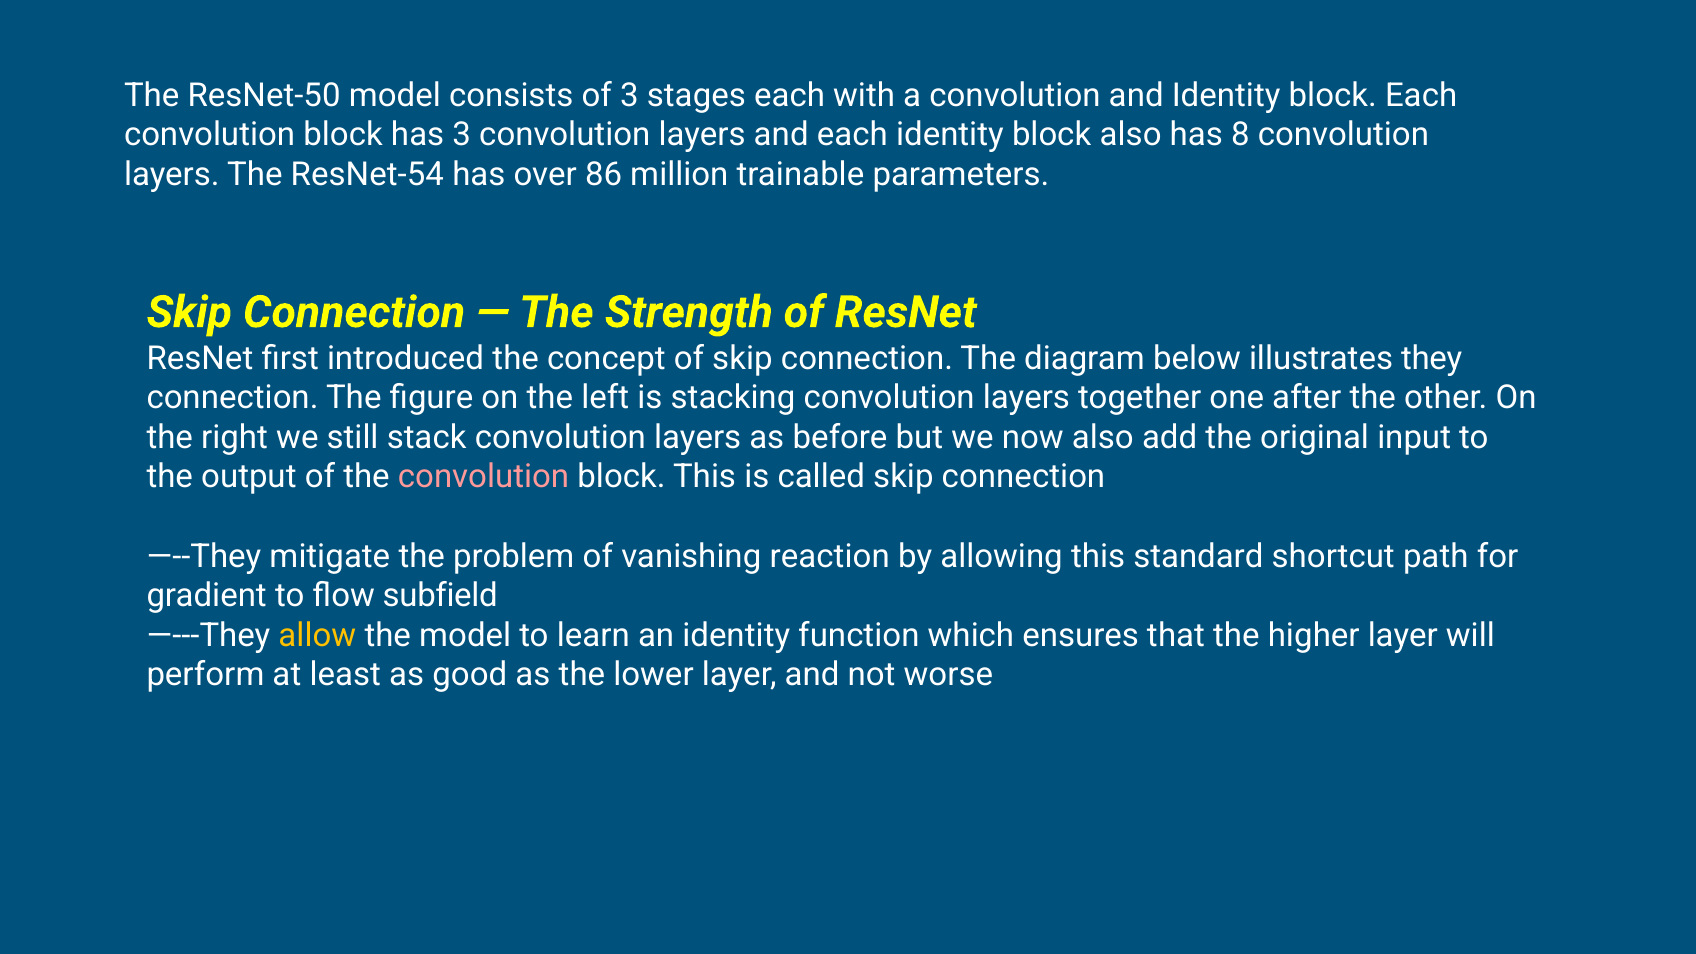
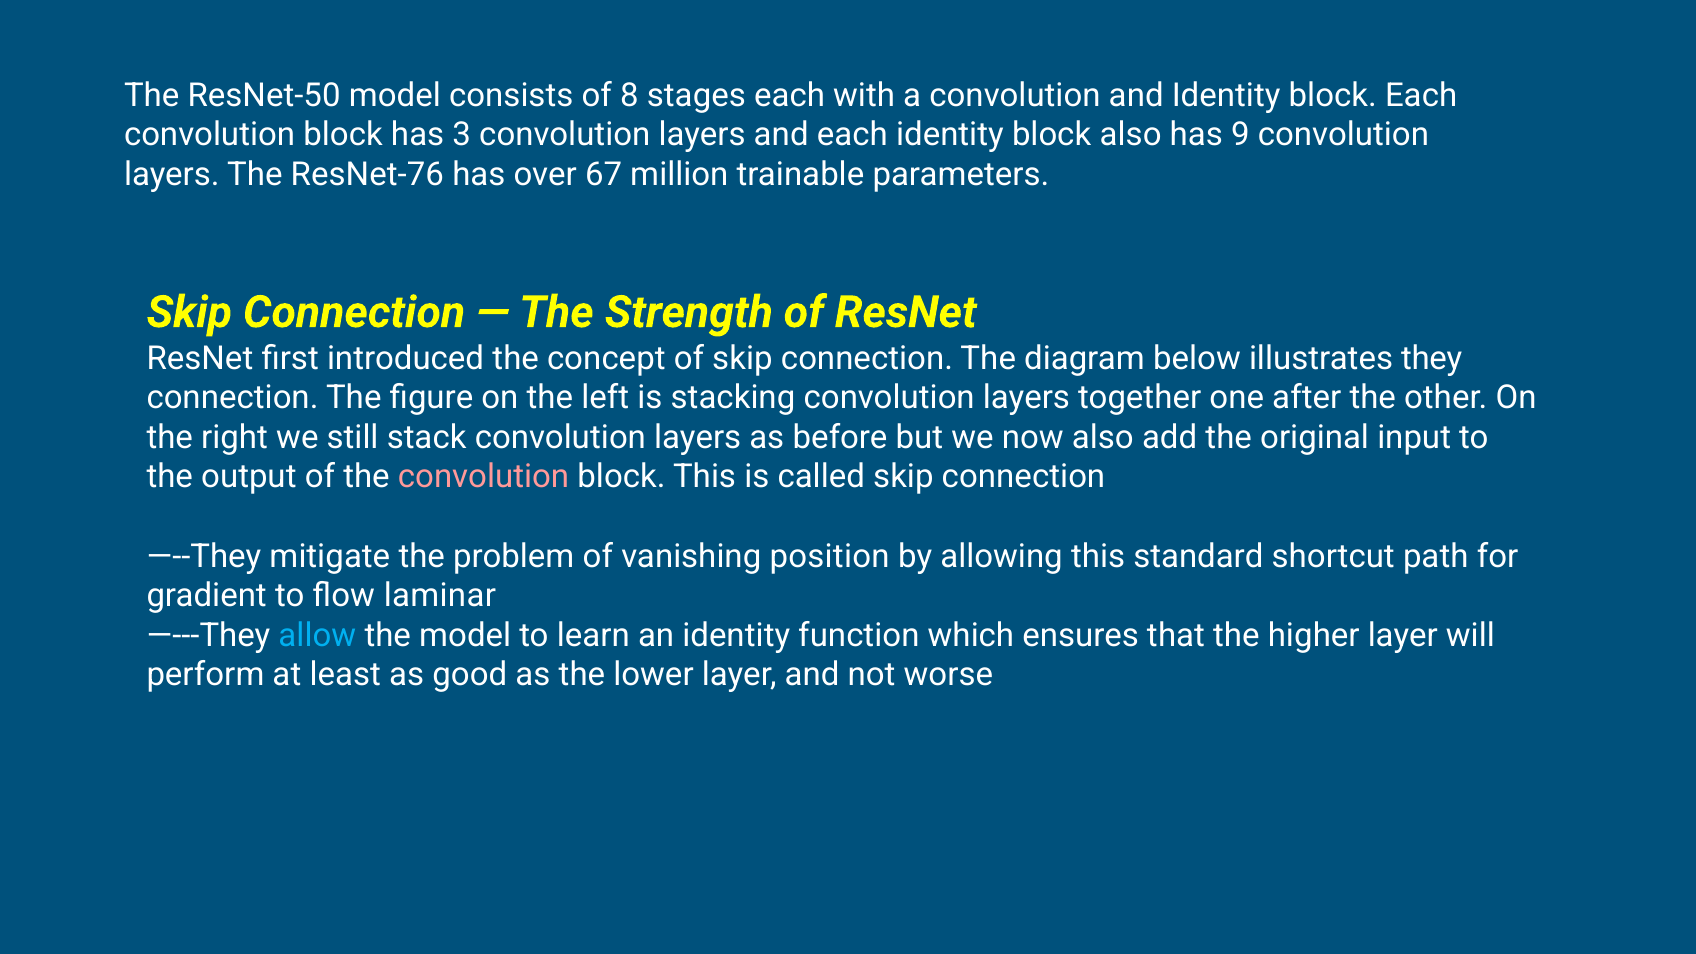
of 3: 3 -> 8 (629, 95)
8: 8 -> 9 (1240, 135)
ResNet-54: ResNet-54 -> ResNet-76 (367, 174)
86: 86 -> 67 (604, 174)
reaction: reaction -> position (830, 556)
subfield: subfield -> laminar (440, 596)
allow colour: yellow -> light blue (317, 635)
